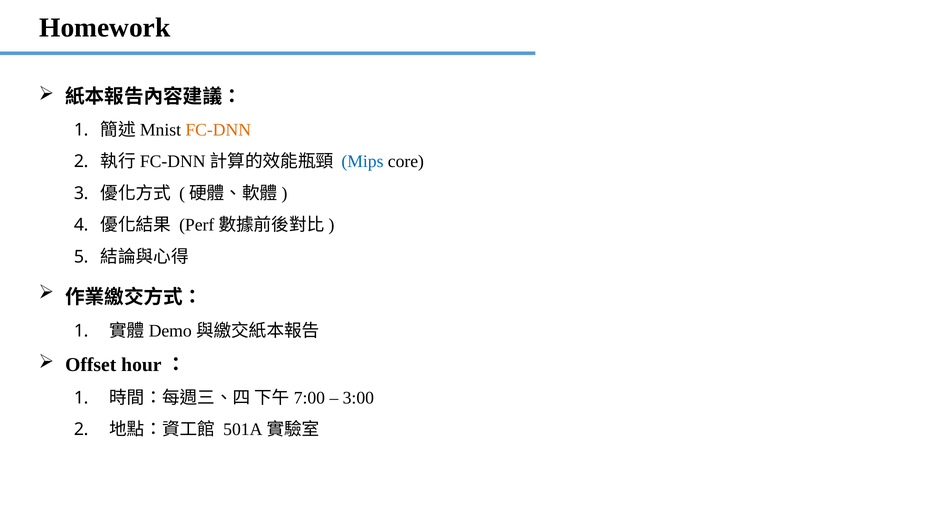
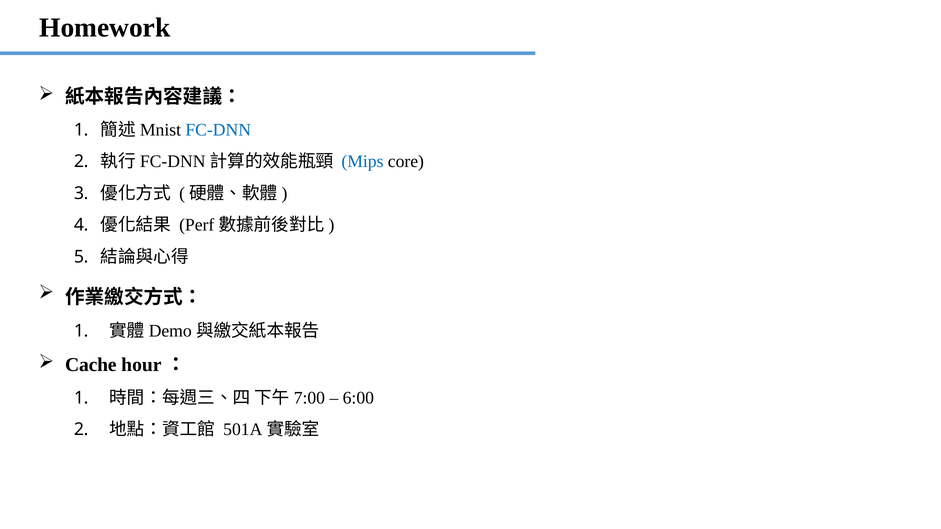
FC-DNN colour: orange -> blue (218, 130)
Offset: Offset -> Cache (91, 365)
3:00: 3:00 -> 6:00 (358, 398)
